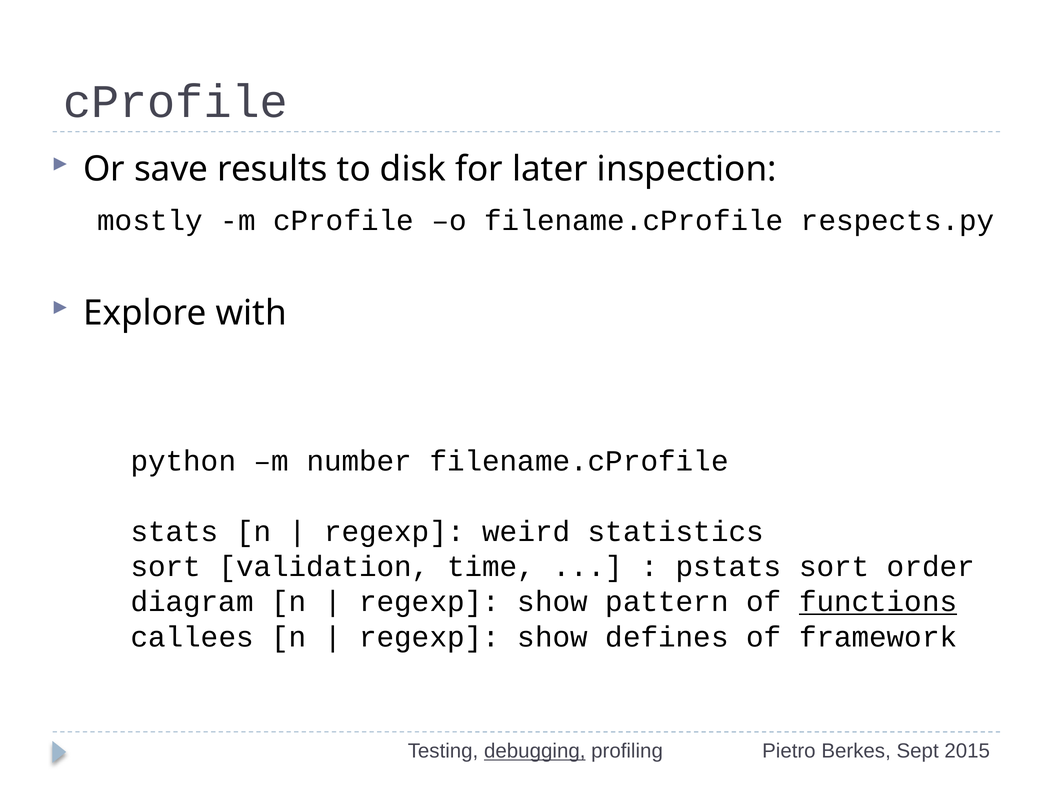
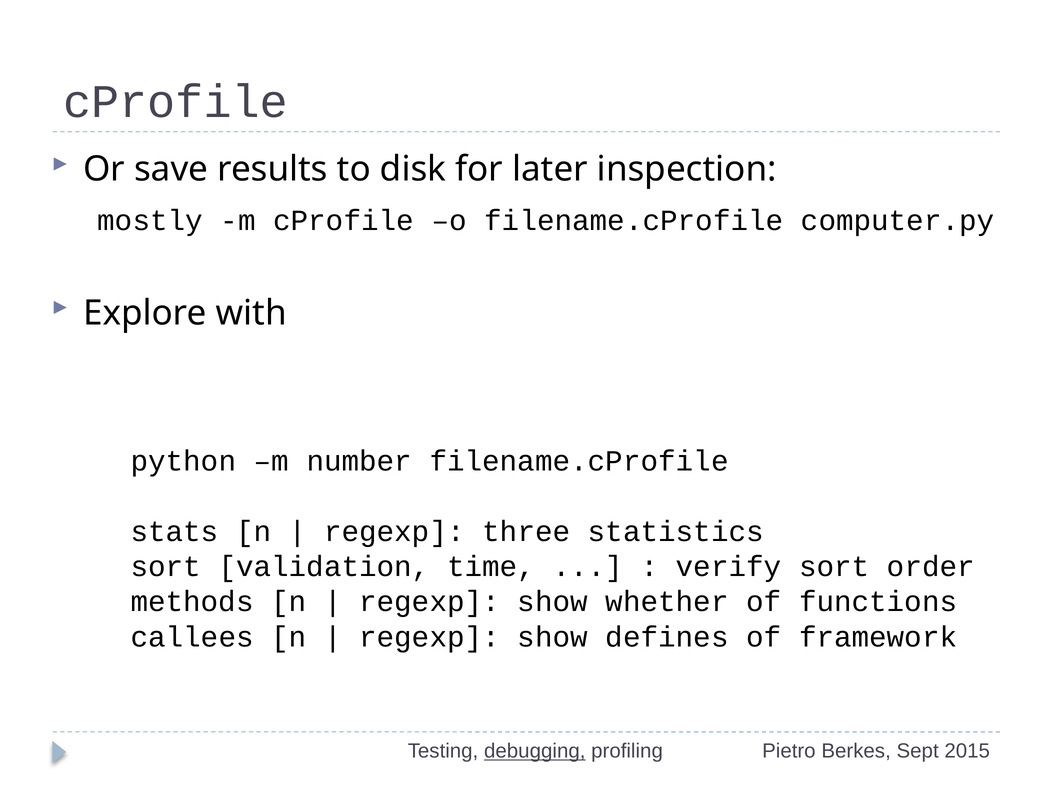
respects.py: respects.py -> computer.py (898, 221)
weird: weird -> three (526, 531)
pstats: pstats -> verify (729, 566)
diagram: diagram -> methods (192, 602)
pattern: pattern -> whether (667, 602)
functions underline: present -> none (878, 602)
